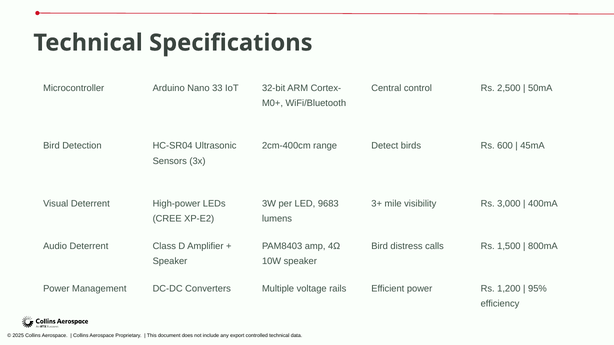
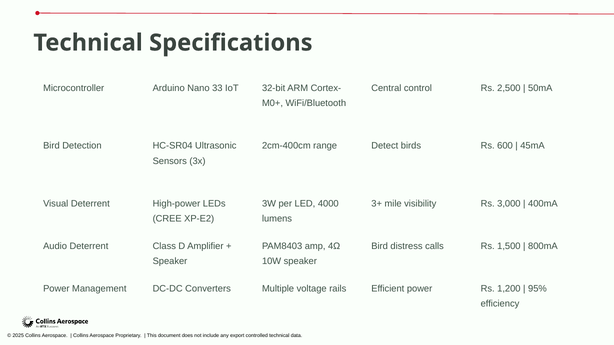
9683: 9683 -> 4000 (328, 204)
